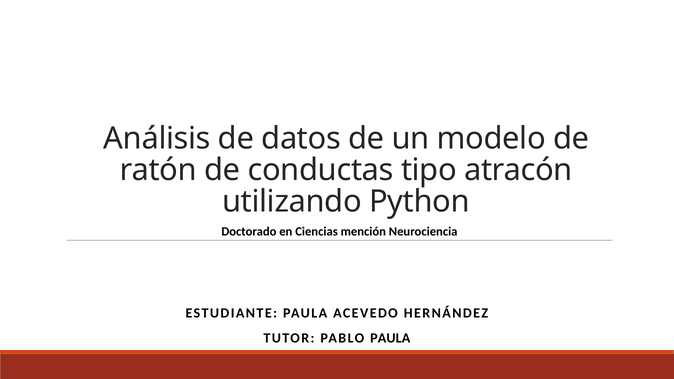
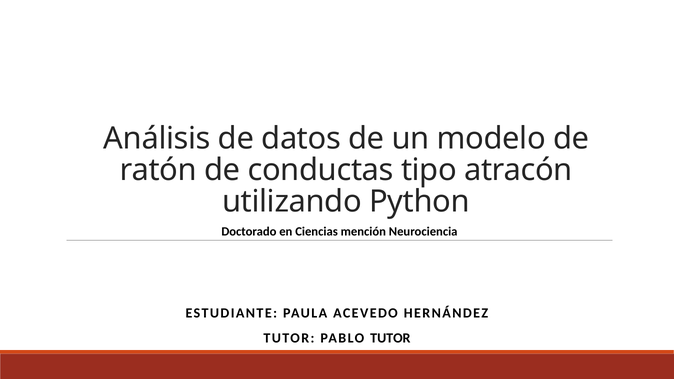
PABLO PAULA: PAULA -> TUTOR (390, 338)
